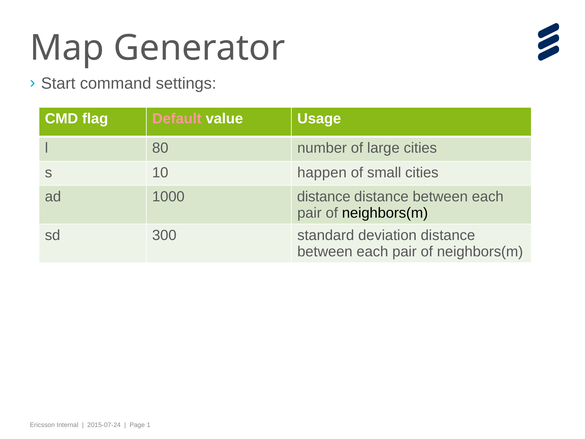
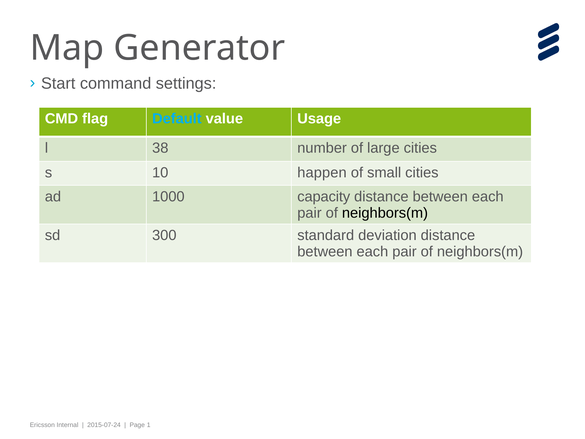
Default colour: pink -> light blue (177, 119)
80: 80 -> 38 (160, 148)
1000 distance: distance -> capacity (324, 197)
